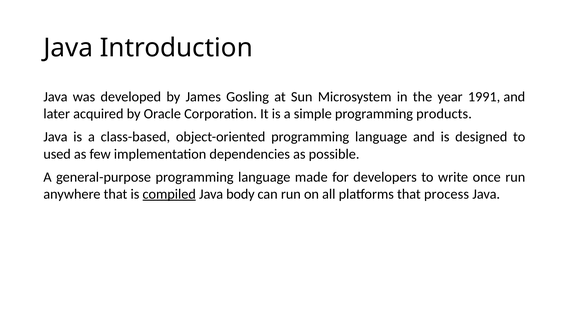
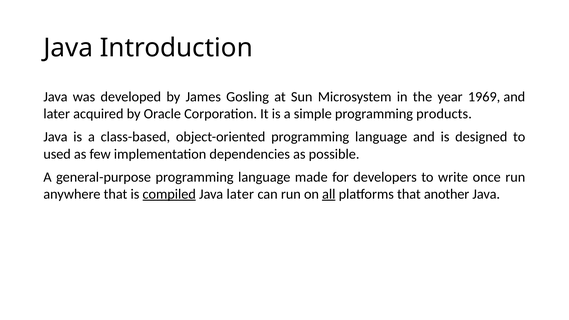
1991: 1991 -> 1969 (484, 97)
Java body: body -> later (240, 194)
all underline: none -> present (329, 194)
process: process -> another (447, 194)
